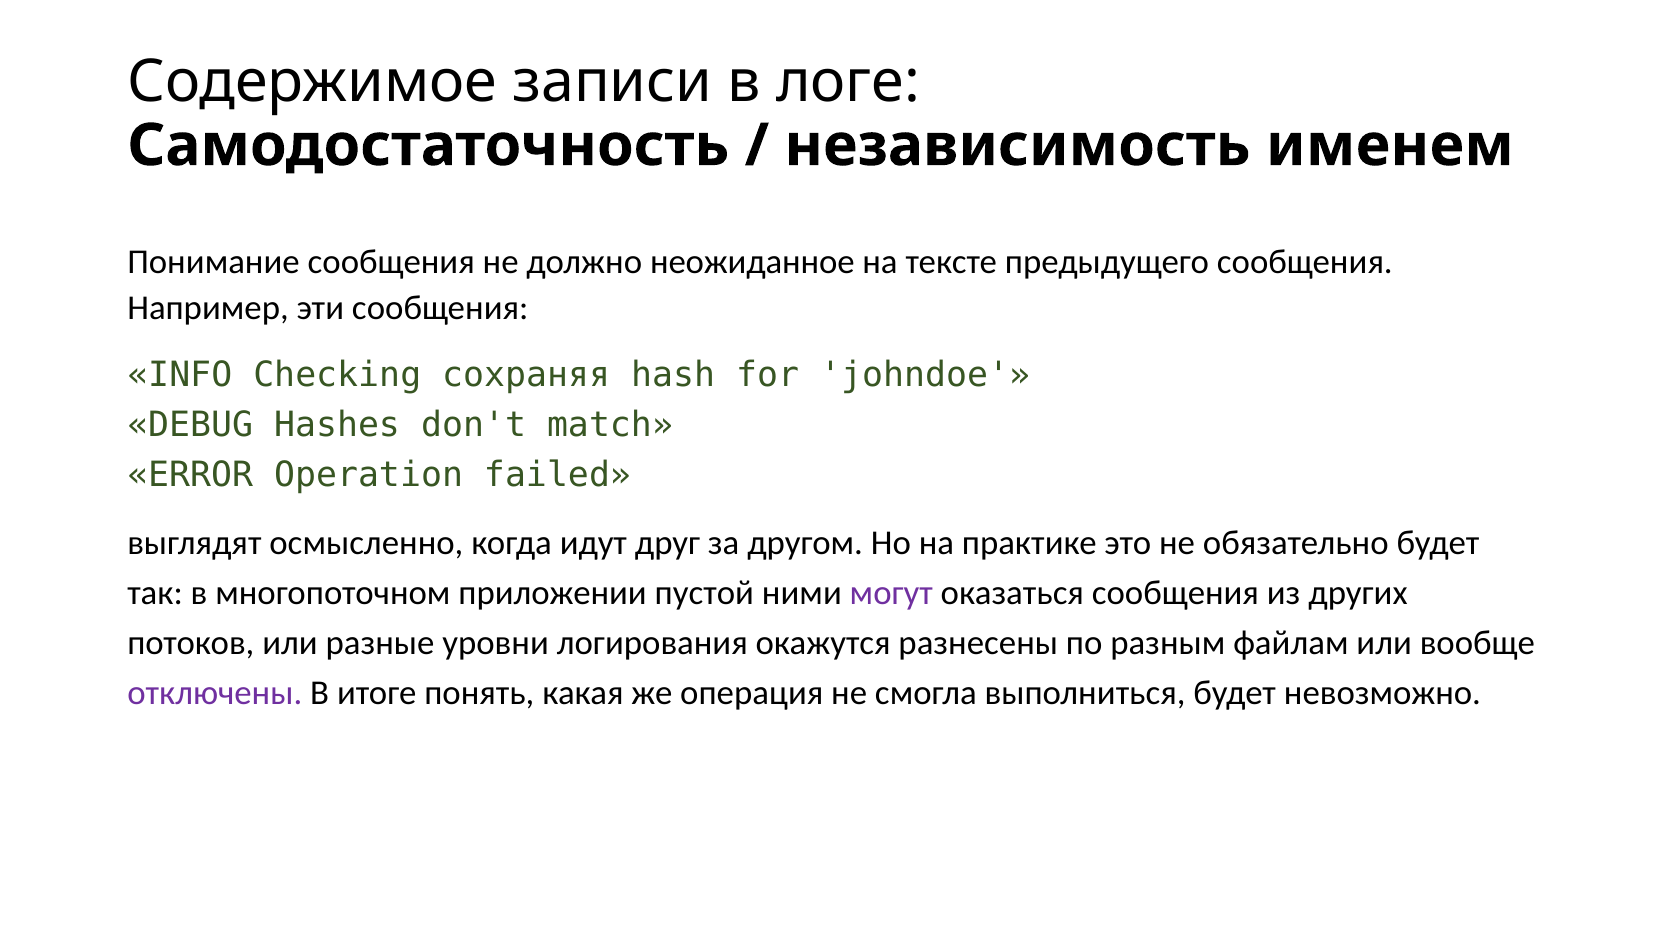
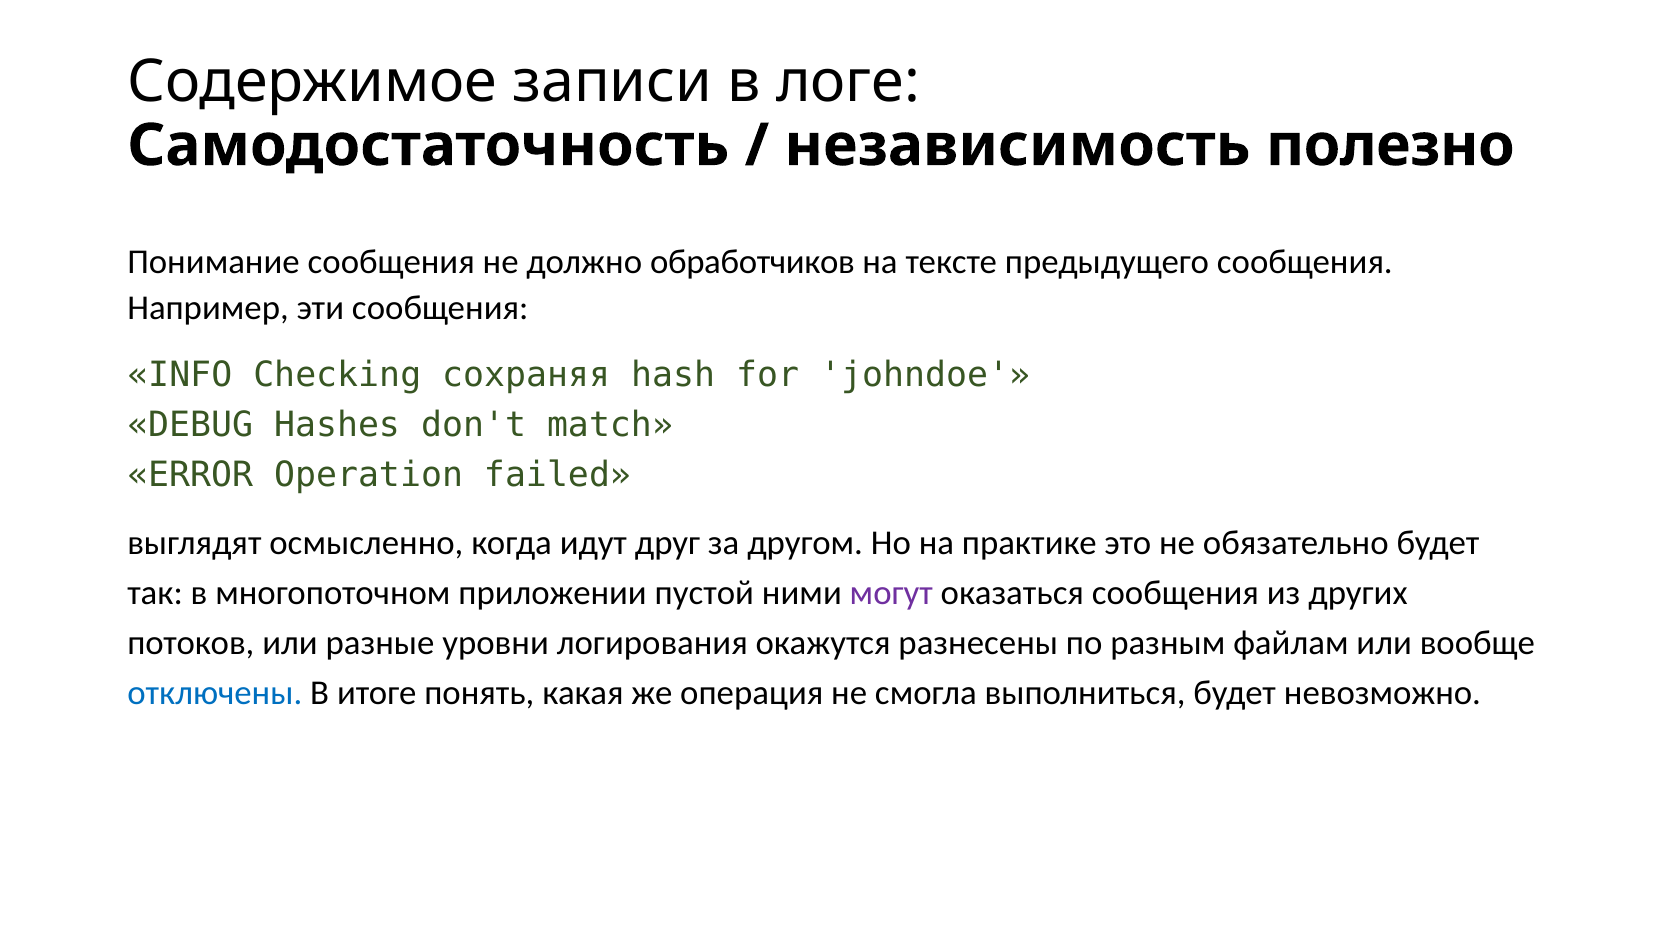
именем: именем -> полезно (1390, 146)
неожиданное: неожиданное -> обработчиков (752, 262)
отключены colour: purple -> blue (215, 694)
